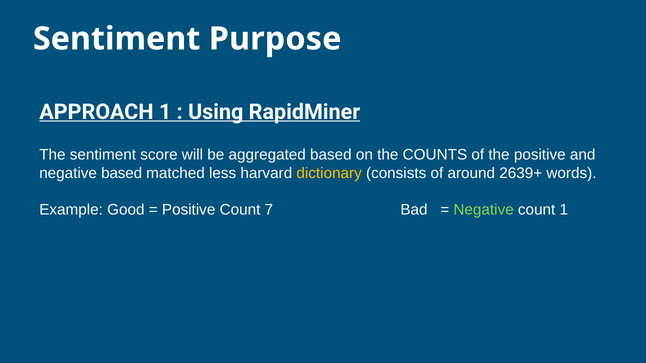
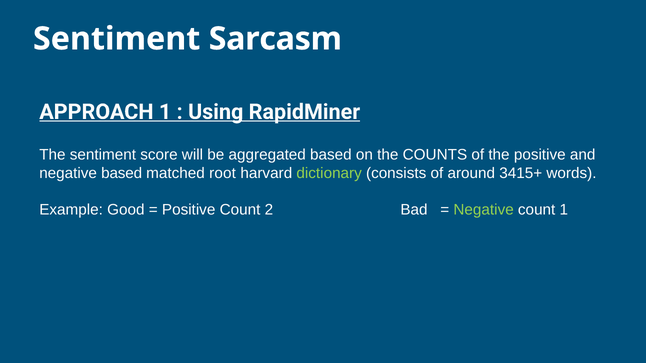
Purpose: Purpose -> Sarcasm (275, 39)
less: less -> root (223, 173)
dictionary colour: yellow -> light green (329, 173)
2639+: 2639+ -> 3415+ (521, 173)
7: 7 -> 2 (269, 210)
